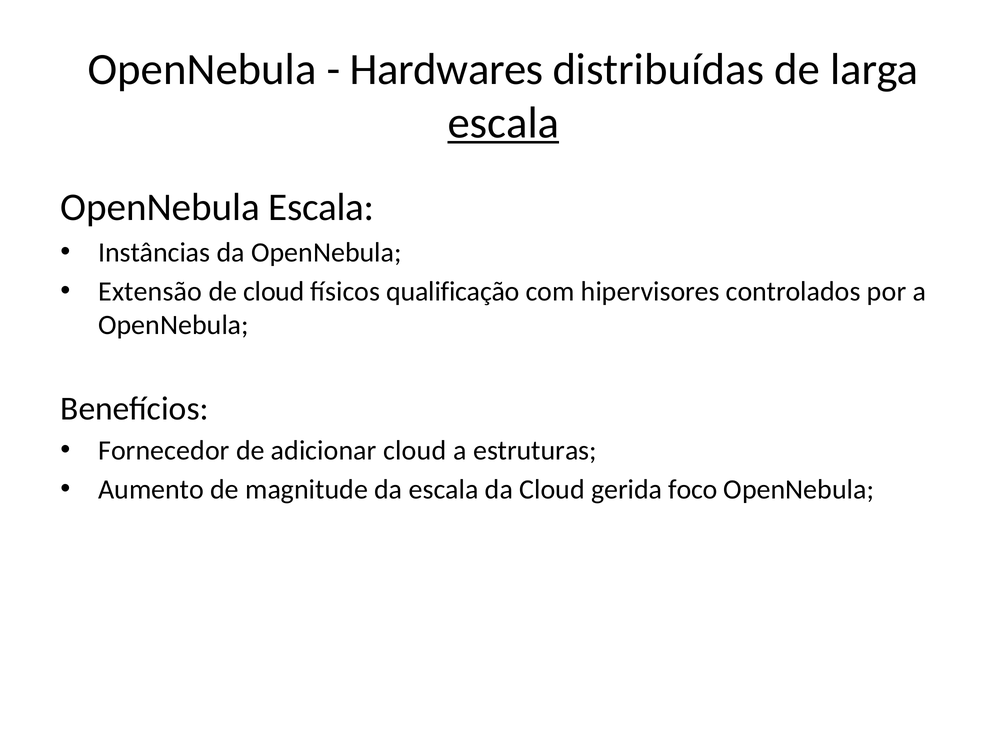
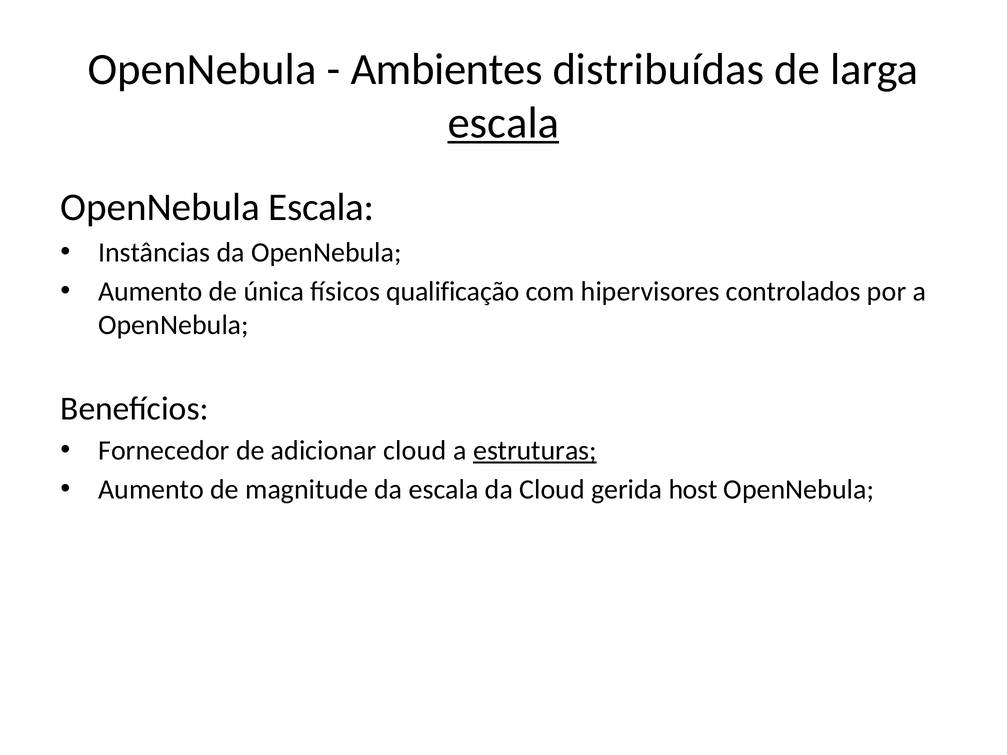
Hardwares: Hardwares -> Ambientes (447, 69)
Extensão: Extensão -> Aumento (150, 292)
de cloud: cloud -> única (274, 292)
estruturas underline: none -> present (535, 451)
foco: foco -> host (693, 490)
